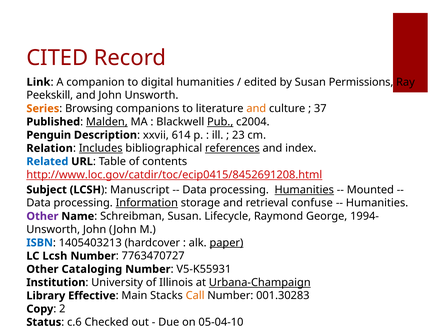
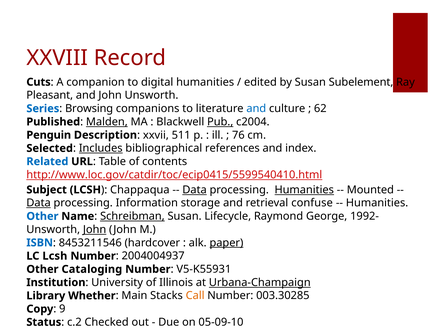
CITED: CITED -> XXVIII (57, 58)
Link: Link -> Cuts (39, 82)
Permissions: Permissions -> Subelement (361, 82)
Peekskill: Peekskill -> Pleasant (50, 95)
Series colour: orange -> blue (43, 108)
and colour: orange -> blue (256, 108)
37: 37 -> 62 (320, 108)
614: 614 -> 511 (181, 135)
23: 23 -> 76 (238, 135)
Relation: Relation -> Selected (50, 148)
references underline: present -> none (232, 148)
http://www.loc.gov/catdir/toc/ecip0415/8452691208.html: http://www.loc.gov/catdir/toc/ecip0415/8452691208.html -> http://www.loc.gov/catdir/toc/ecip0415/5599540410.html (174, 175)
Manuscript: Manuscript -> Chappaqua (140, 190)
Data underline: none -> present (195, 190)
Data underline: none -> present (39, 203)
Information underline: present -> none (147, 203)
Other colour: purple -> blue (42, 216)
Schreibman underline: none -> present (132, 216)
1994-: 1994- -> 1992- (365, 216)
John underline: none -> present (95, 229)
1405403213: 1405403213 -> 8453211546 (90, 243)
7763470727: 7763470727 -> 2004004937 (153, 256)
Effective: Effective -> Whether (92, 295)
001.30283: 001.30283 -> 003.30285 (283, 295)
2: 2 -> 9 (62, 309)
c.6: c.6 -> c.2 (74, 322)
05-04-10: 05-04-10 -> 05-09-10 (221, 322)
